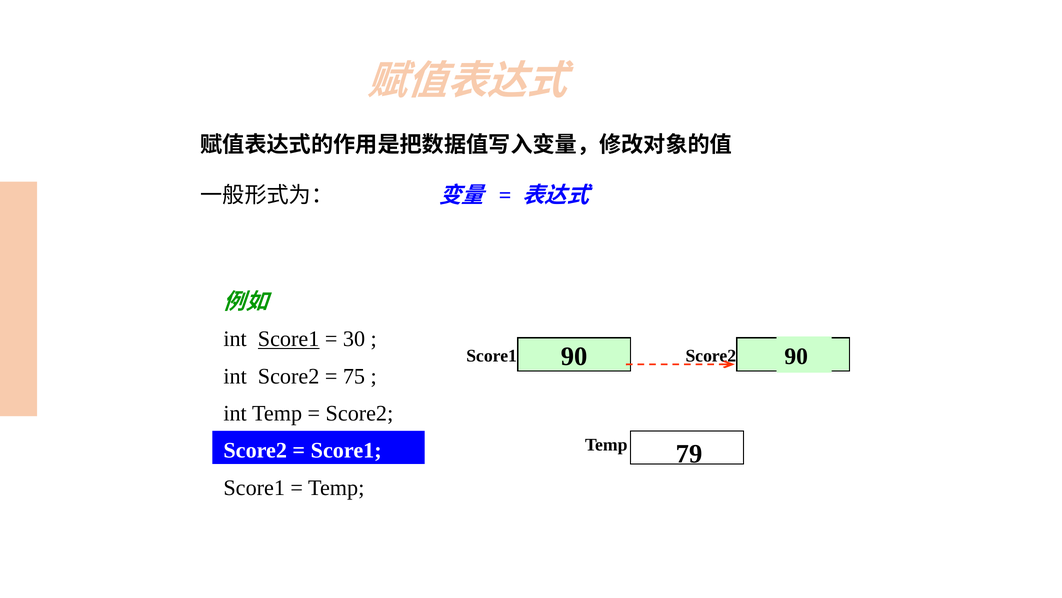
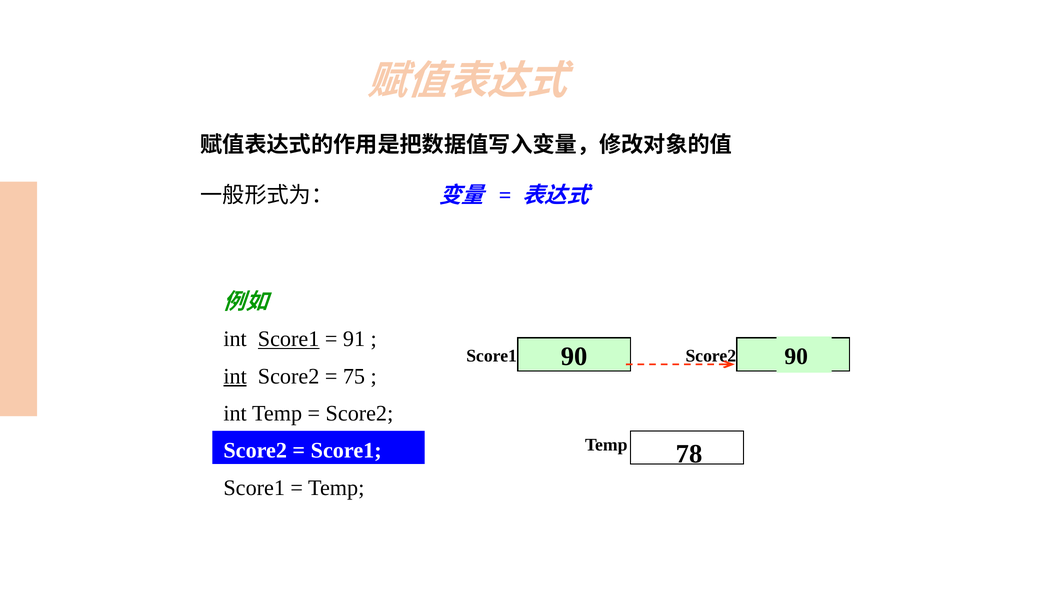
30: 30 -> 91 (354, 339)
int underline: none -> present (235, 376)
79: 79 -> 78 (689, 453)
